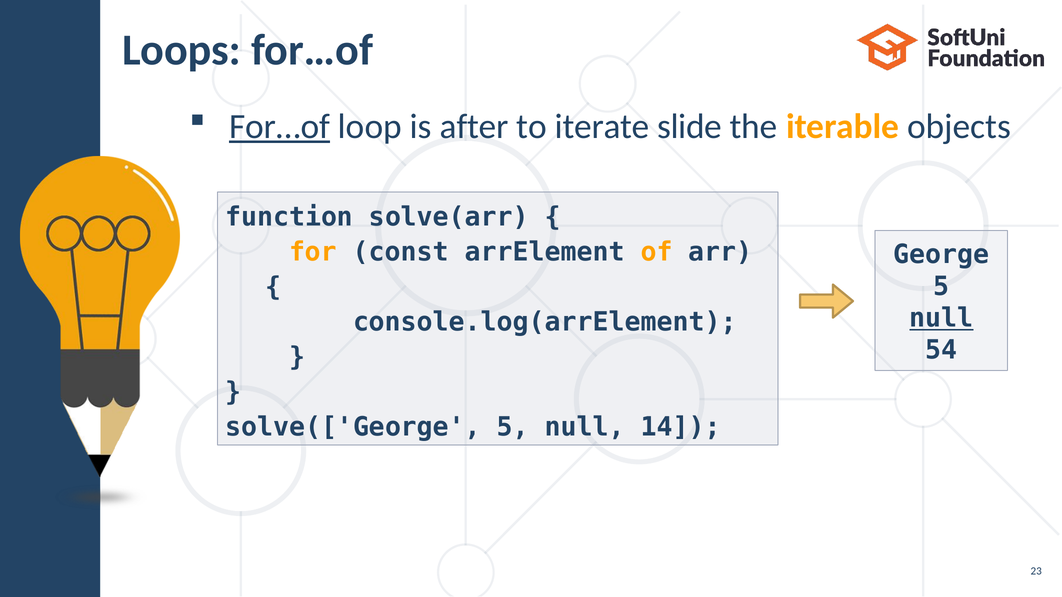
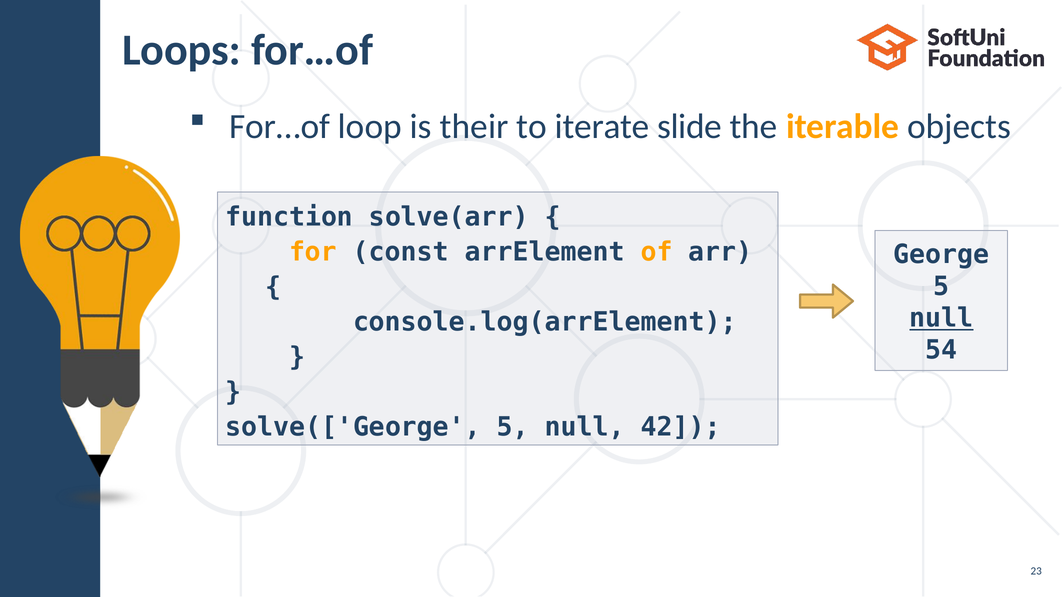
For…of underline: present -> none (280, 127)
after: after -> their (474, 127)
14: 14 -> 42 (681, 427)
